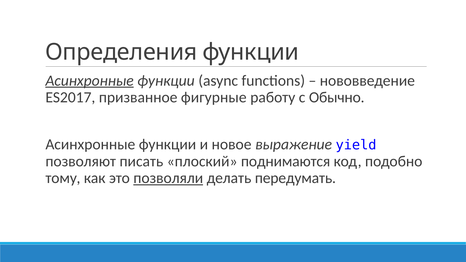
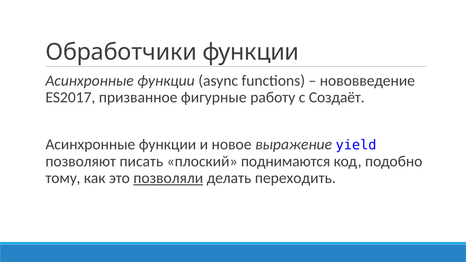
Определения: Определения -> Обработчики (121, 52)
Асинхронные underline: present -> none (90, 81)
Обычно: Обычно -> Создаёт (337, 97)
передумать: передумать -> переходить (295, 178)
